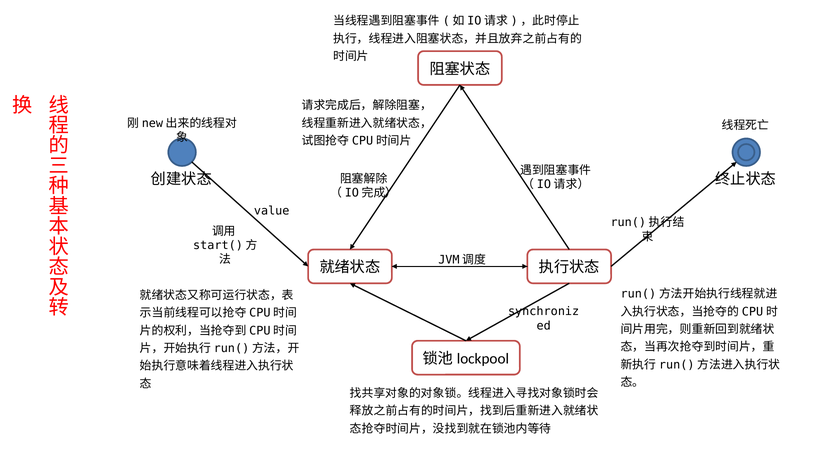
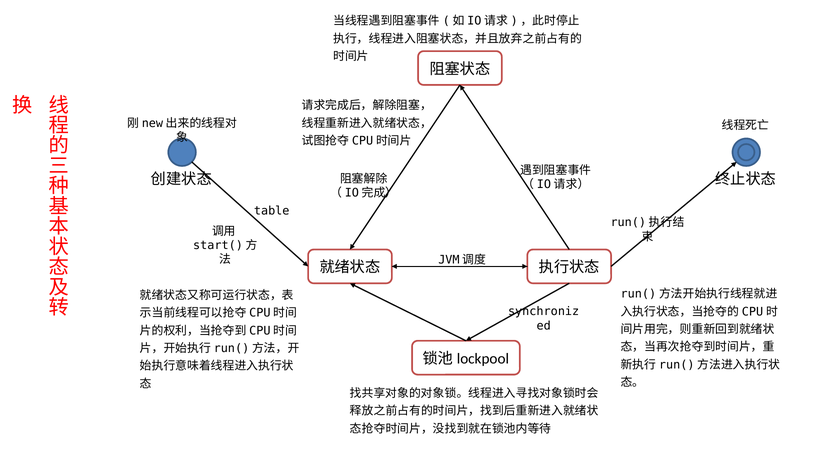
value: value -> table (272, 211)
